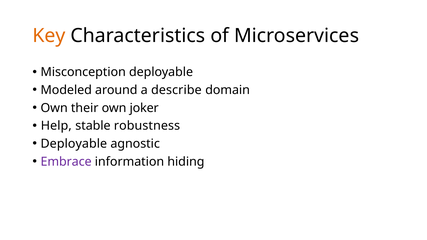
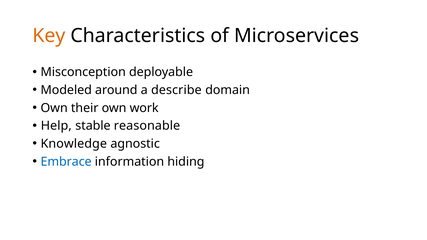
joker: joker -> work (144, 108)
robustness: robustness -> reasonable (147, 126)
Deployable: Deployable -> Knowledge (74, 144)
Embrace colour: purple -> blue (66, 162)
